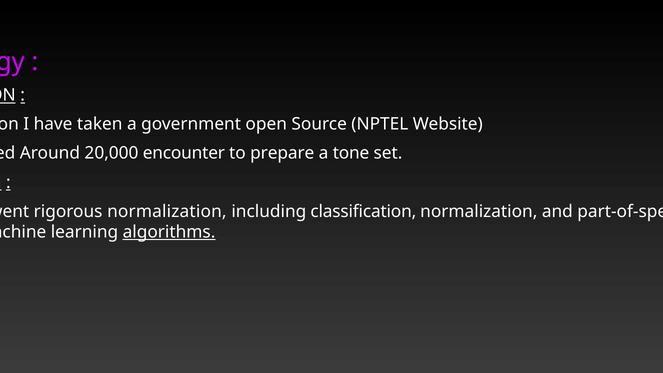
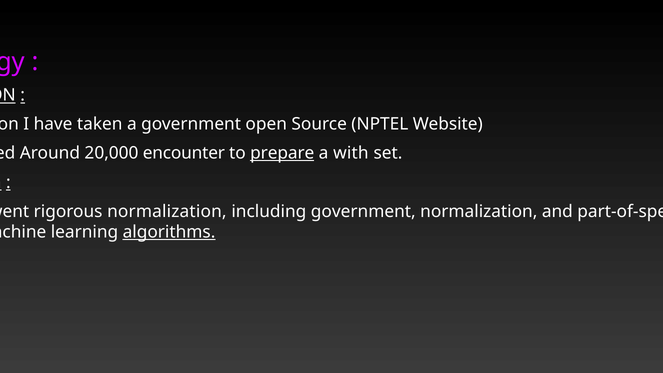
prepare underline: none -> present (282, 153)
tone: tone -> with (351, 153)
including classification: classification -> government (363, 211)
